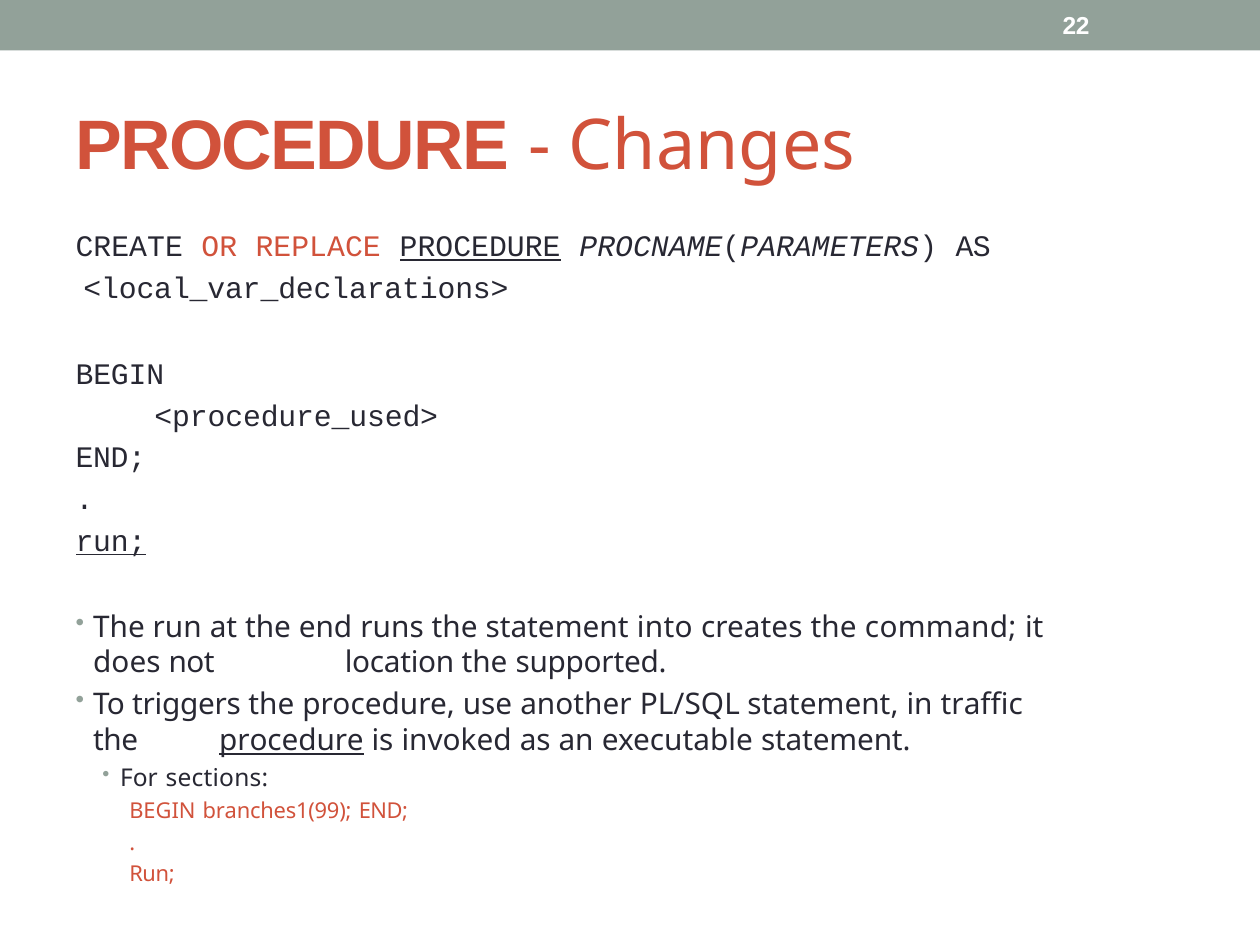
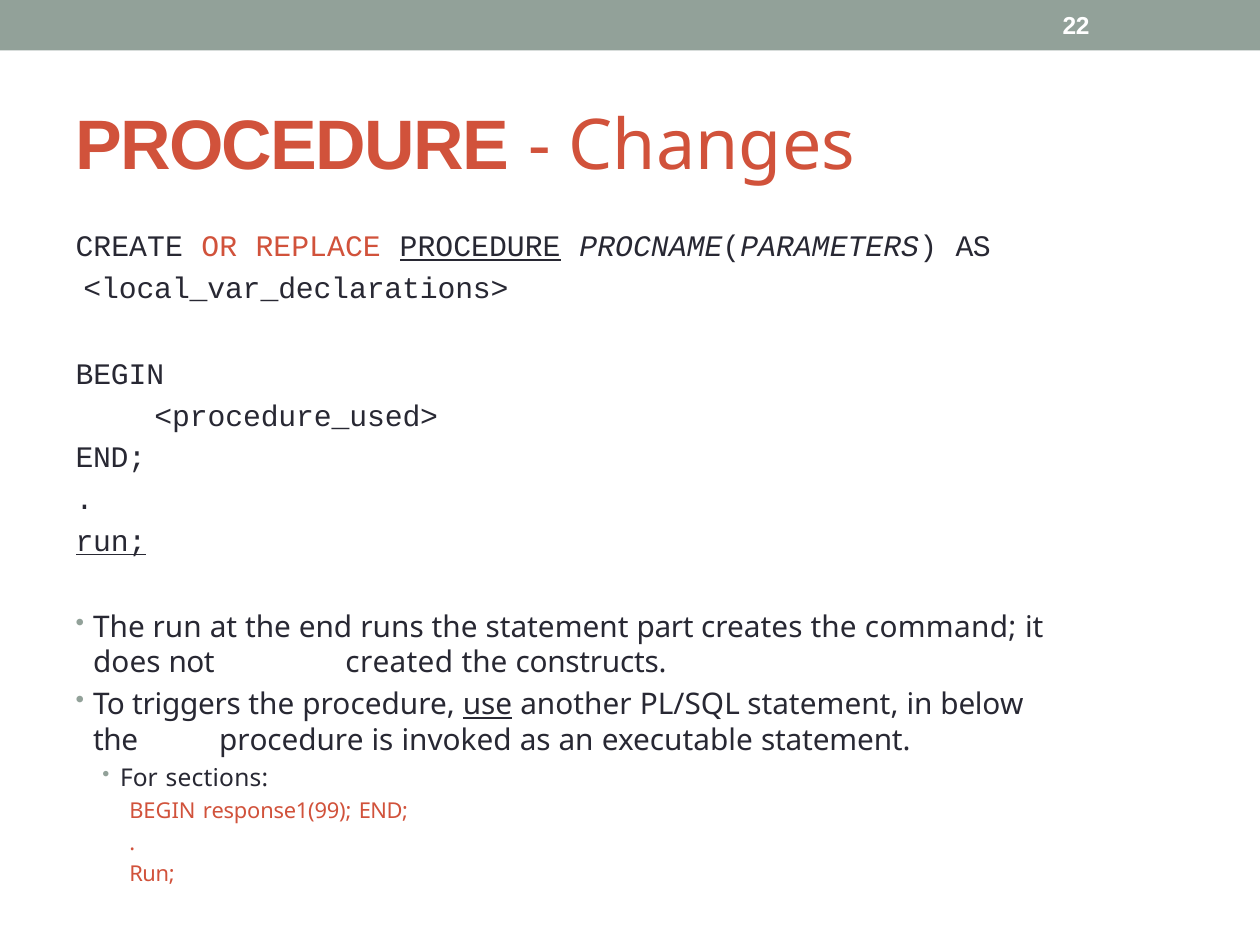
into: into -> part (665, 627)
location: location -> created (399, 663)
supported: supported -> constructs (591, 663)
use underline: none -> present (488, 705)
traffic: traffic -> below (982, 705)
procedure underline: present -> none (291, 741)
branches1(99: branches1(99 -> response1(99 (277, 811)
